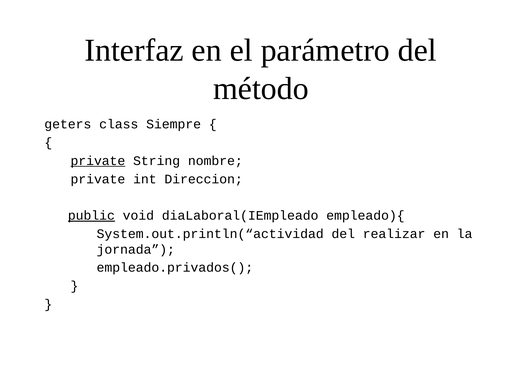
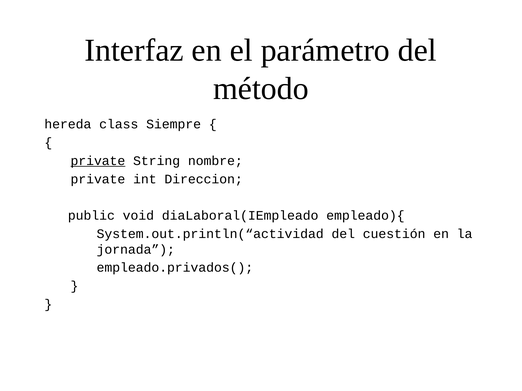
geters: geters -> hereda (68, 124)
public underline: present -> none (91, 216)
realizar: realizar -> cuestión (394, 234)
